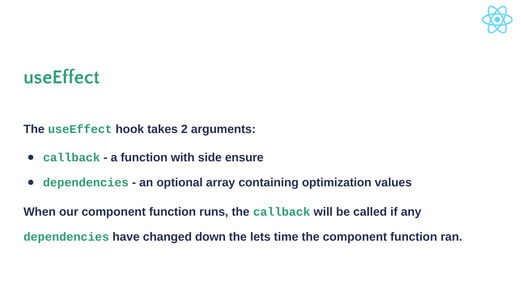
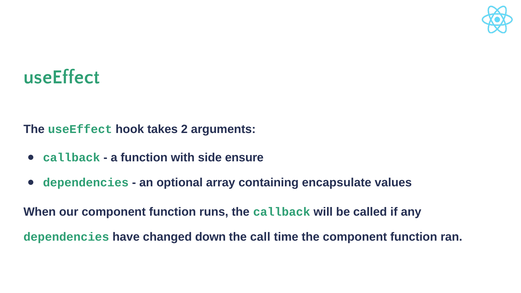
optimization: optimization -> encapsulate (337, 183)
lets: lets -> call (260, 237)
